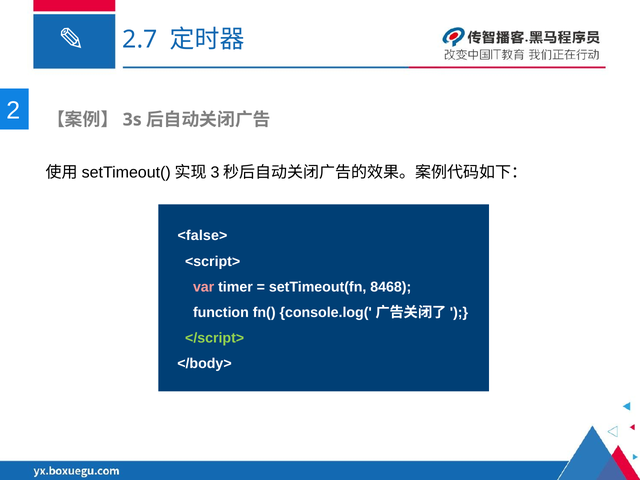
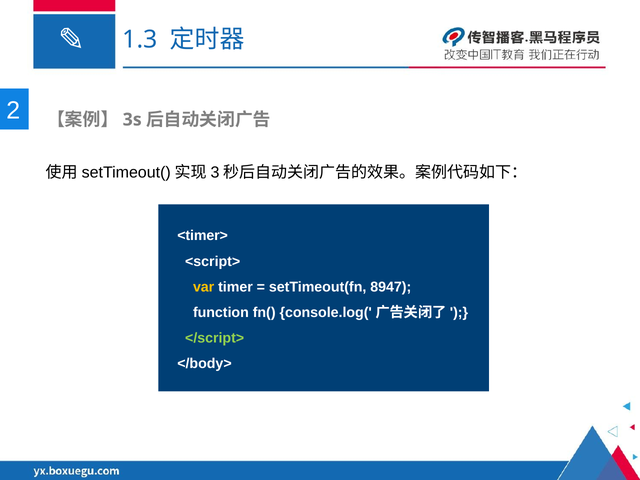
2.7: 2.7 -> 1.3 (140, 40)
<false>: <false> -> <timer> (203, 236)
var colour: pink -> yellow (204, 287)
8468: 8468 -> 8947 (391, 287)
